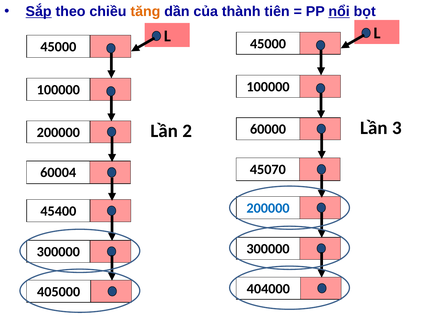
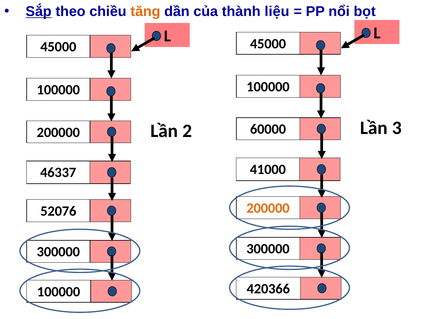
tiên: tiên -> liệu (277, 12)
nổi underline: present -> none (339, 12)
45070: 45070 -> 41000 (268, 170)
60004: 60004 -> 46337 (58, 173)
200000 colour: blue -> orange (268, 208)
45400: 45400 -> 52076 (58, 212)
404000: 404000 -> 420366 (268, 289)
405000: 405000 -> 100000 (59, 292)
